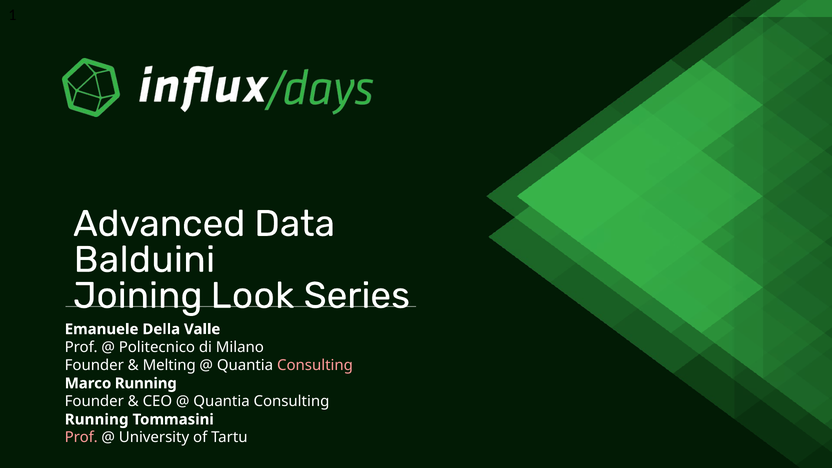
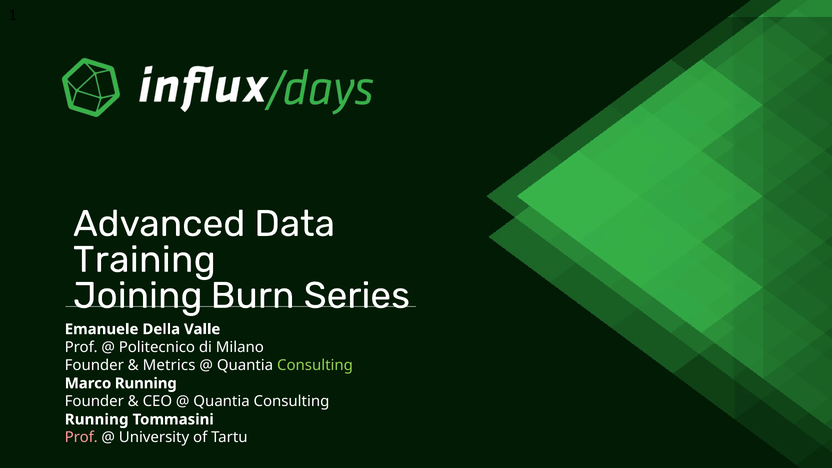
Balduini: Balduini -> Training (144, 260)
Look: Look -> Burn (253, 296)
Melting: Melting -> Metrics (169, 365)
Consulting colour: pink -> light green (315, 365)
